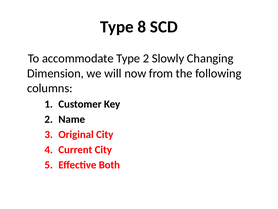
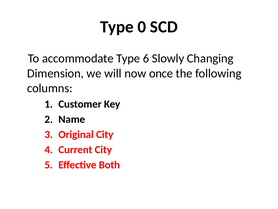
8: 8 -> 0 (142, 27)
Type 2: 2 -> 6 (146, 58)
from: from -> once (161, 73)
